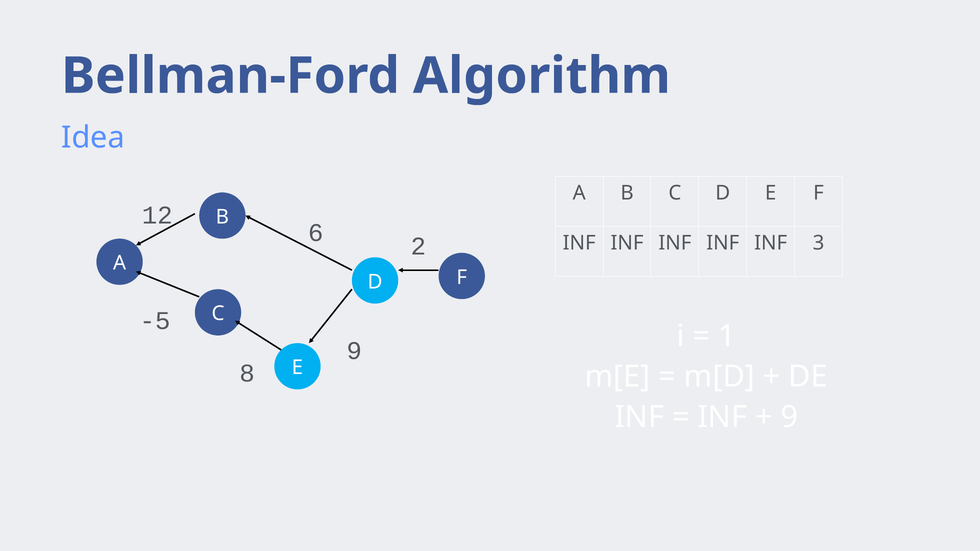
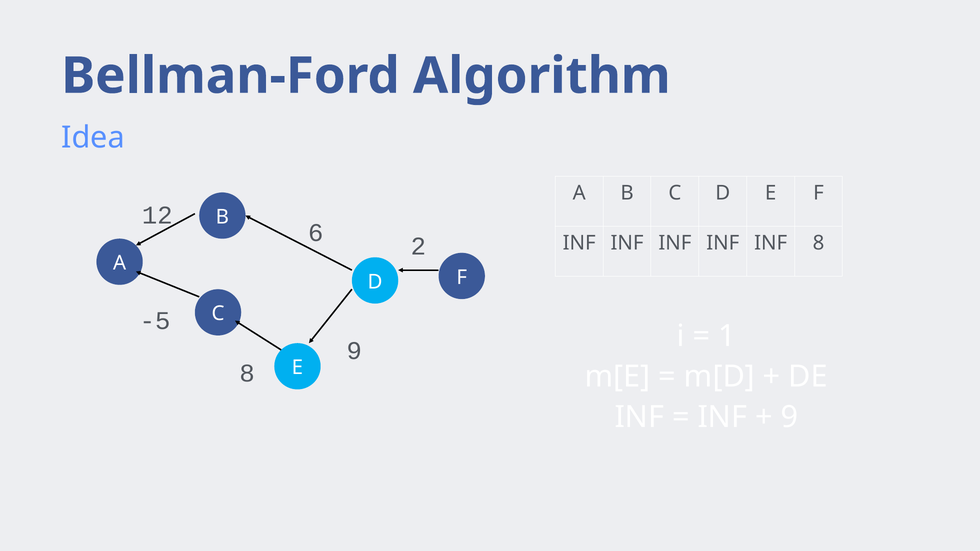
INF 3: 3 -> 8 (819, 243)
